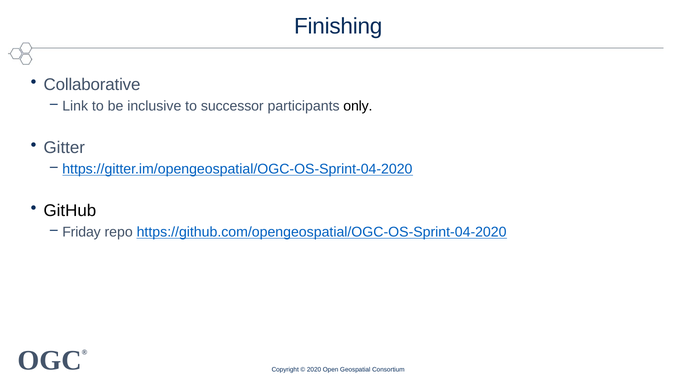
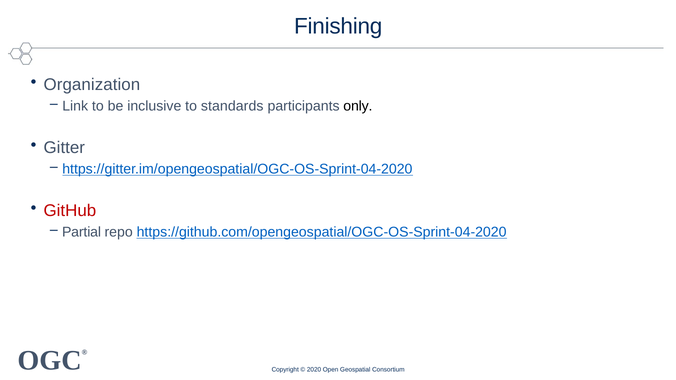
Collaborative: Collaborative -> Organization (92, 85)
successor: successor -> standards (232, 106)
GitHub colour: black -> red (70, 211)
Friday: Friday -> Partial (82, 232)
